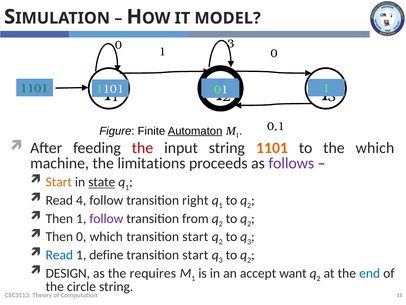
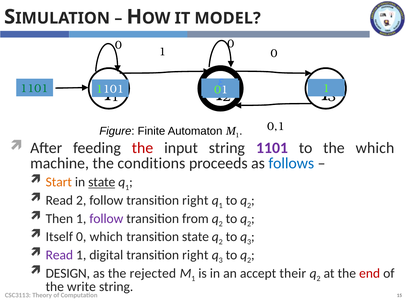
0 3: 3 -> 0 (231, 44)
Automaton underline: present -> none (195, 131)
1101 colour: orange -> purple (272, 148)
limitations: limitations -> conditions (151, 163)
follows colour: purple -> blue (291, 163)
Read 4: 4 -> 2 (81, 200)
Then: Then -> Itself (59, 236)
start: start -> state (195, 236)
Read colour: blue -> purple (59, 255)
define: define -> digital (106, 255)
start: start -> right (195, 255)
requires: requires -> rejected (153, 273)
want: want -> their (293, 273)
end colour: blue -> red (370, 273)
circle: circle -> write (81, 286)
